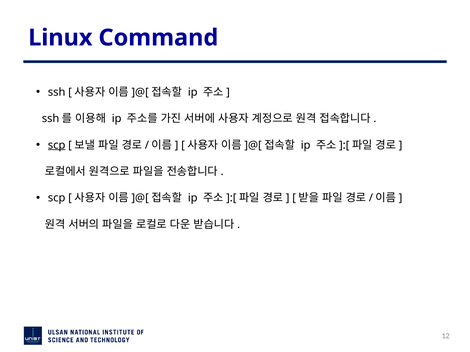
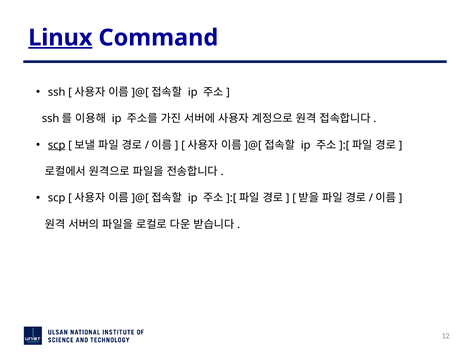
Linux underline: none -> present (60, 38)
